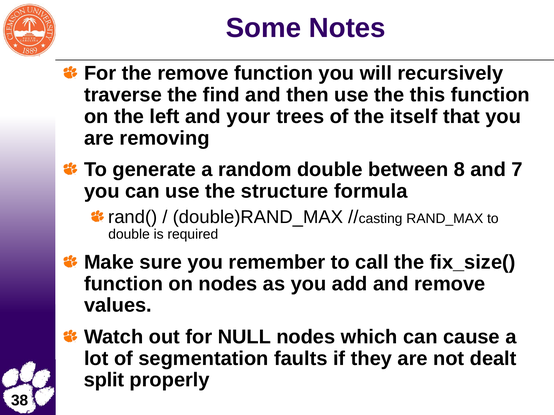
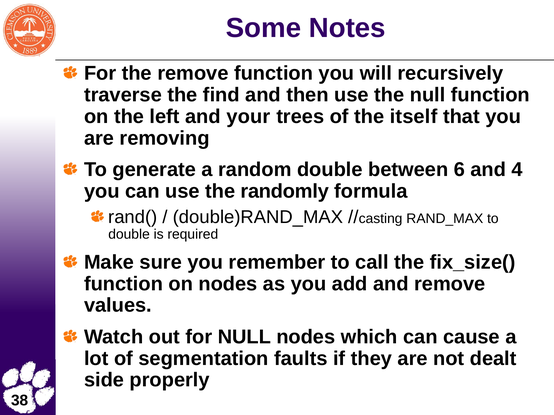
the this: this -> null (428, 95)
8: 8 -> 6 (459, 170)
7: 7 -> 4 (517, 170)
structure: structure -> randomly (285, 191)
split: split -> side (104, 380)
